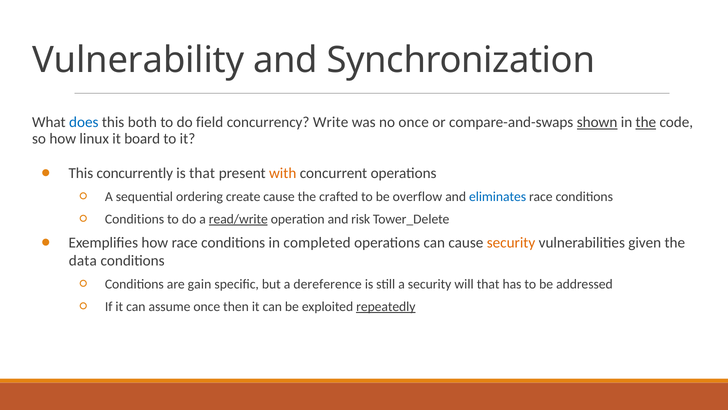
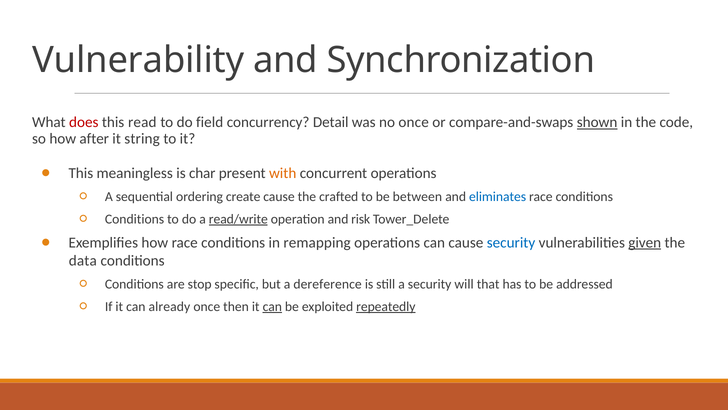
does colour: blue -> red (84, 122)
both: both -> read (142, 122)
Write: Write -> Detail (331, 122)
the underline: present -> none (646, 122)
linux: linux -> after (94, 139)
board: board -> string (142, 139)
concurrently: concurrently -> meaningless (135, 173)
is that: that -> char (202, 173)
overflow: overflow -> between (417, 196)
completed: completed -> remapping (317, 242)
security colour: orange -> blue (511, 242)
given underline: none -> present (645, 242)
gain: gain -> stop (200, 284)
assume: assume -> already (169, 306)
can underline: none -> present (272, 306)
